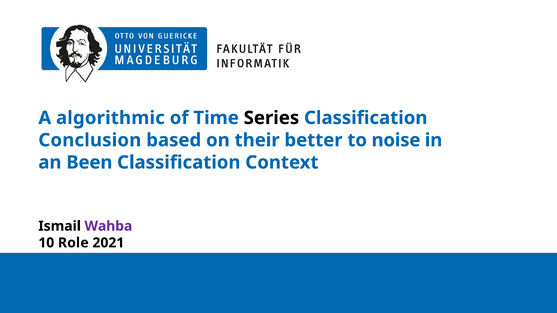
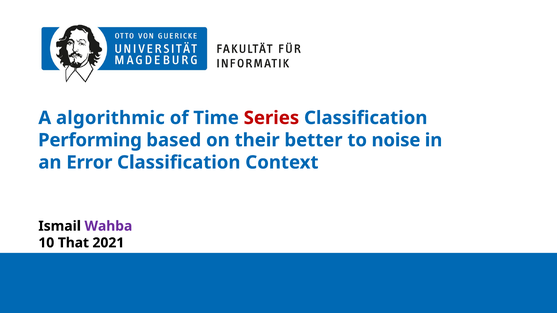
Series colour: black -> red (271, 118)
Conclusion: Conclusion -> Performing (90, 140)
Been: Been -> Error (89, 163)
Role: Role -> That (73, 243)
